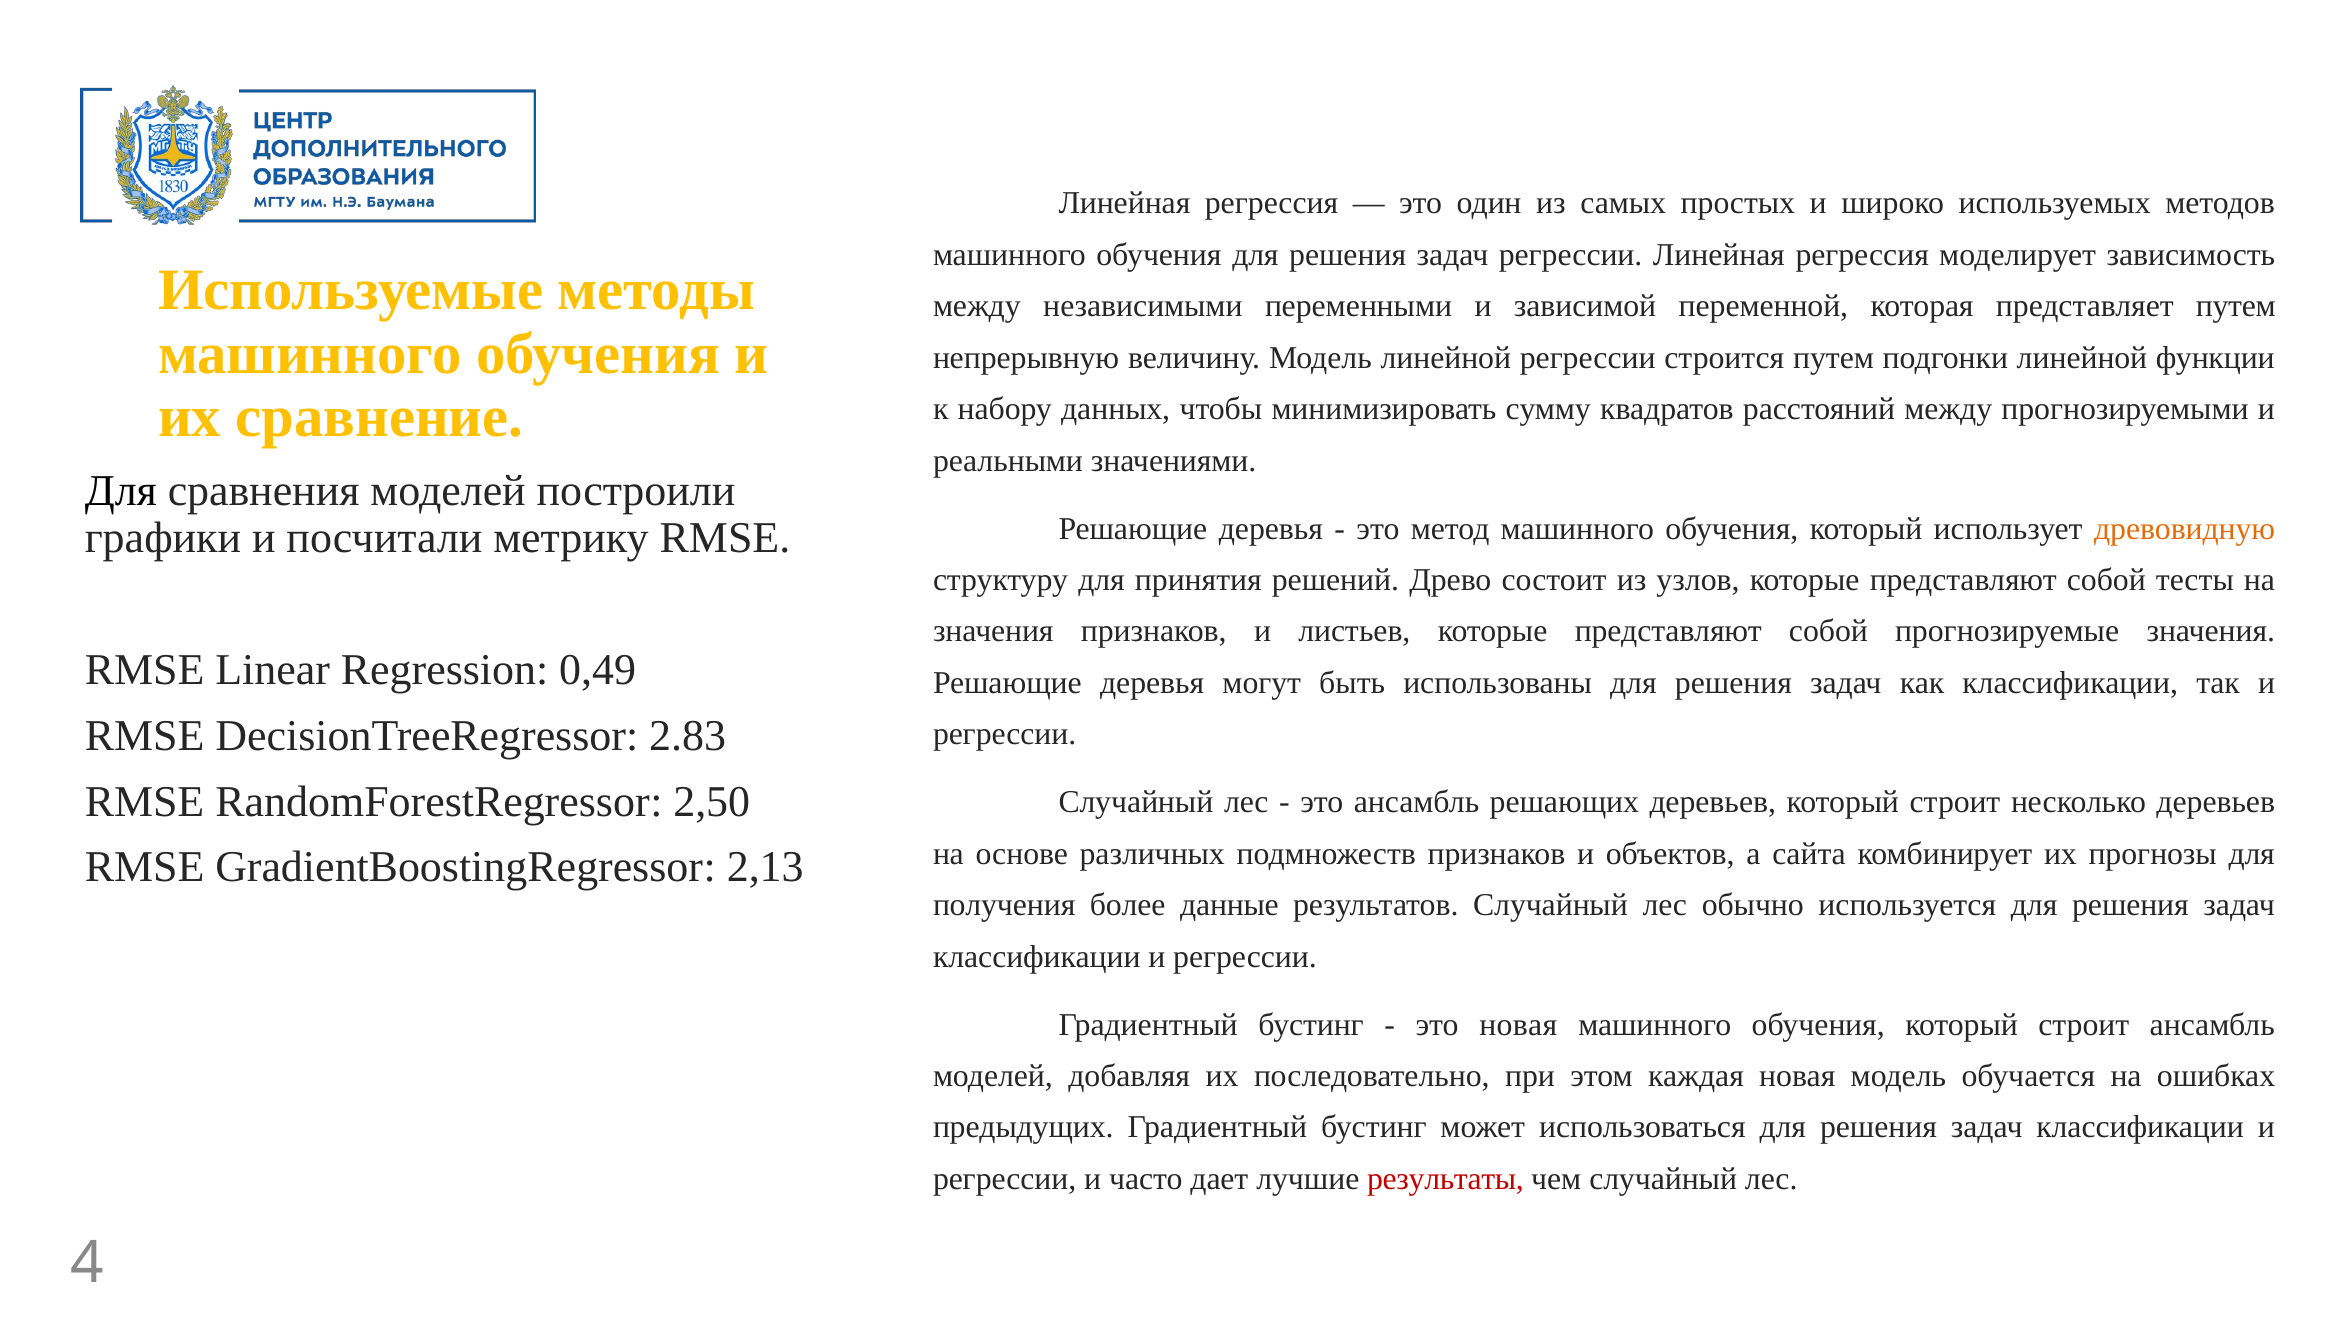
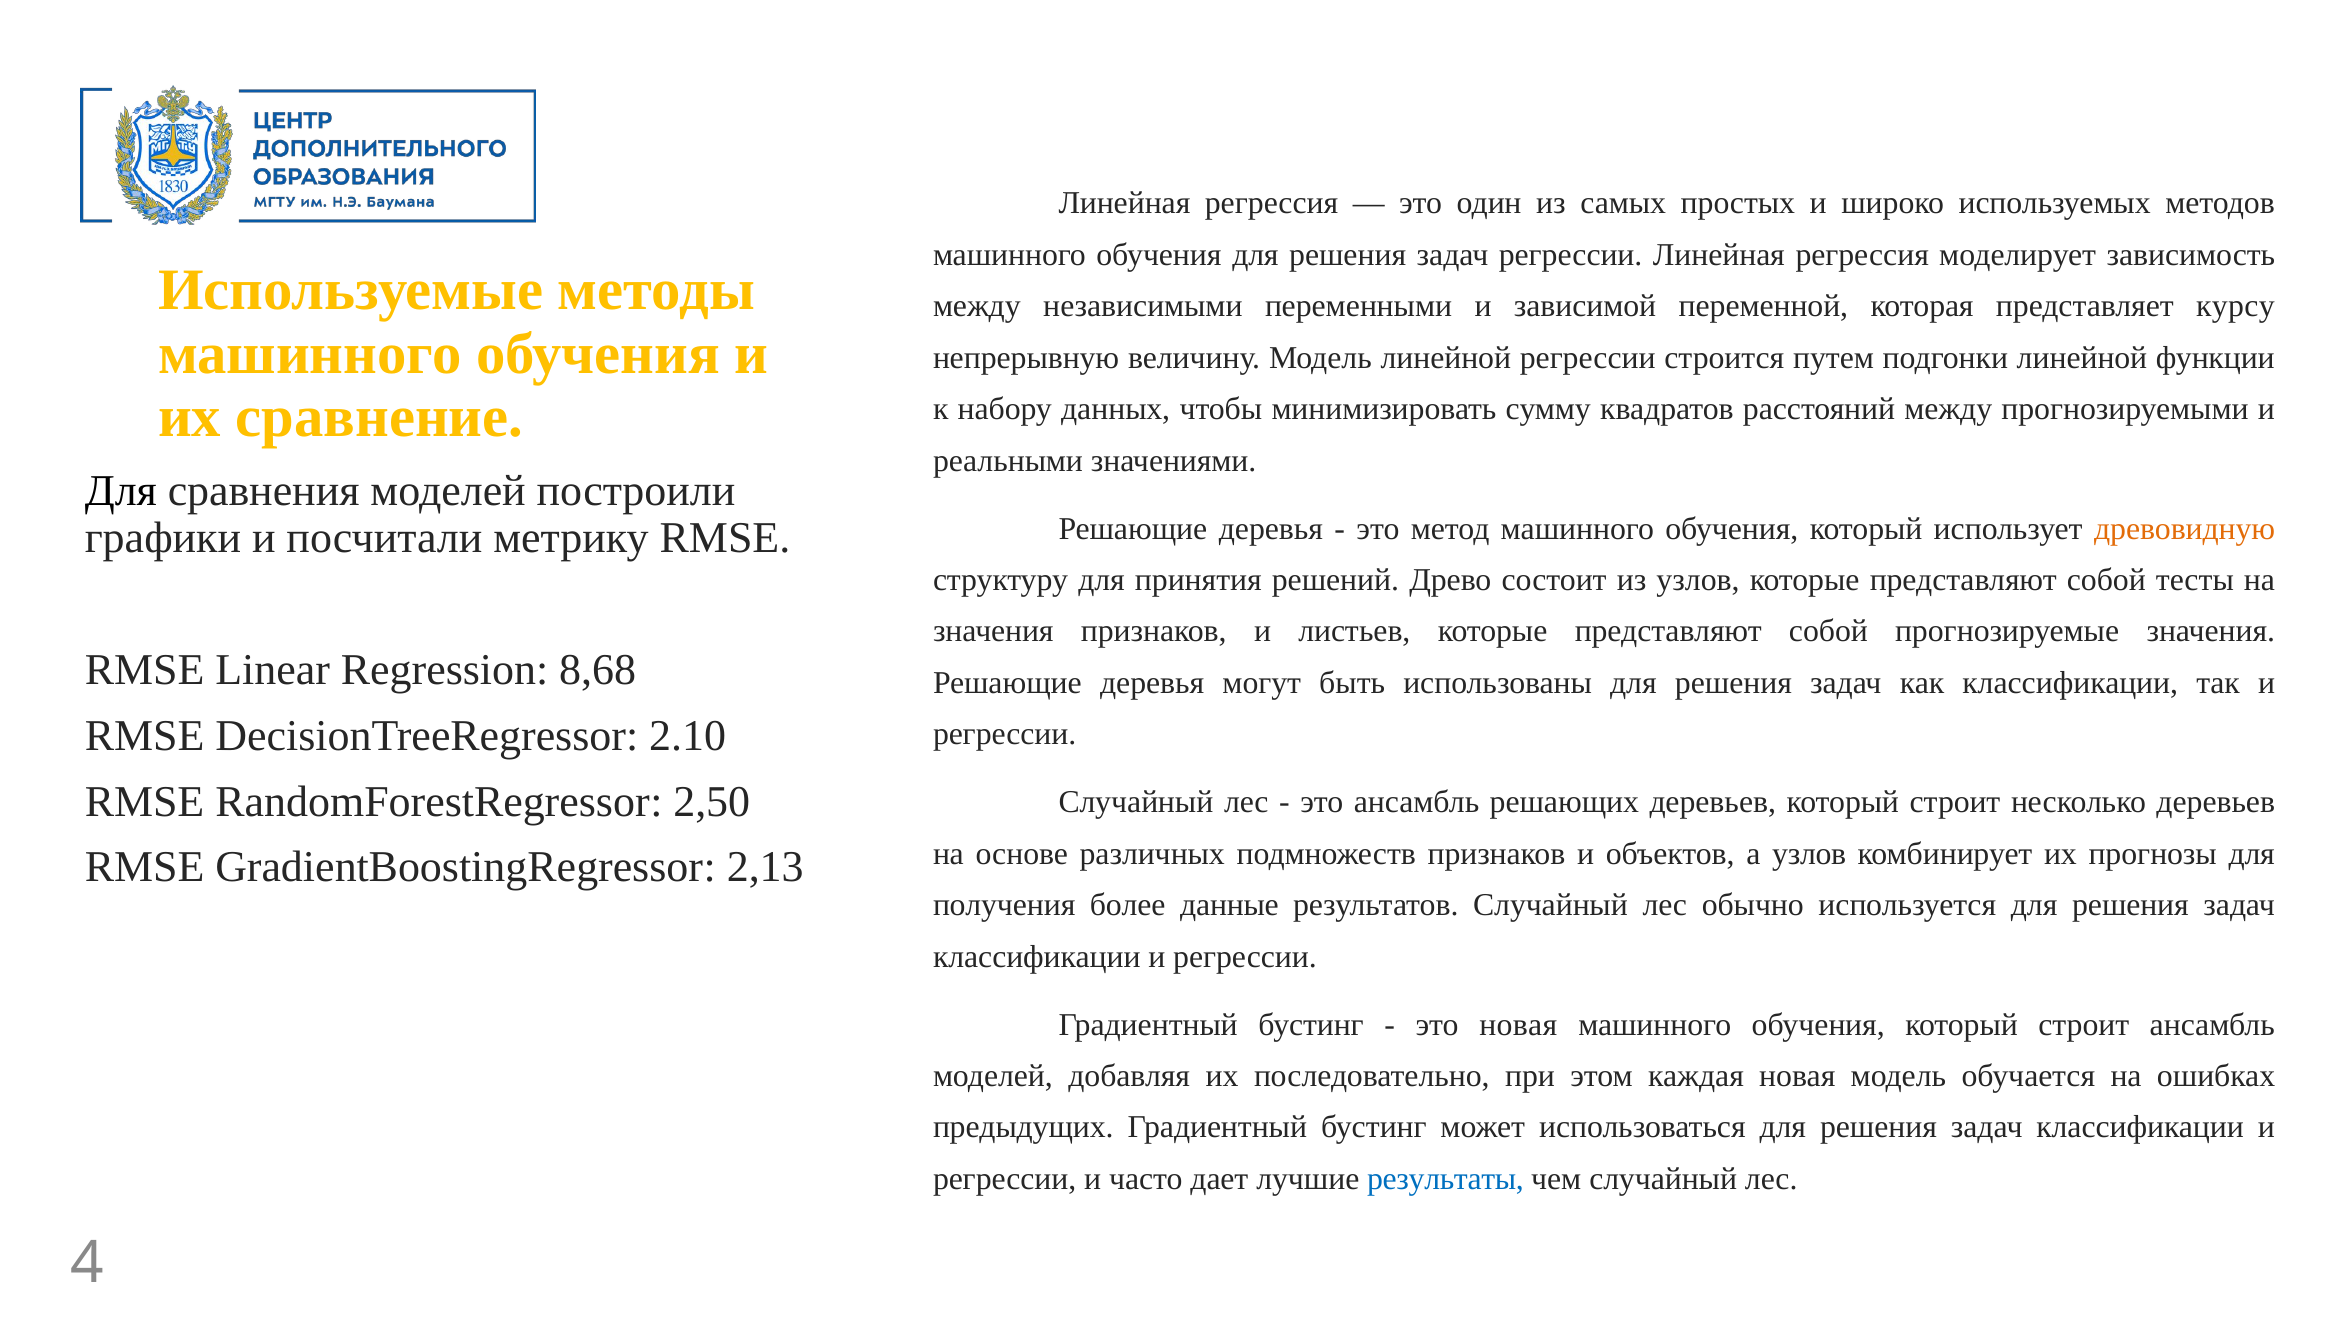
представляет путем: путем -> курсу (2235, 306)
0,49: 0,49 -> 8,68 (598, 670)
2.83: 2.83 -> 2.10 (688, 736)
а сайта: сайта -> узлов (1809, 854)
результаты colour: red -> blue (1445, 1179)
